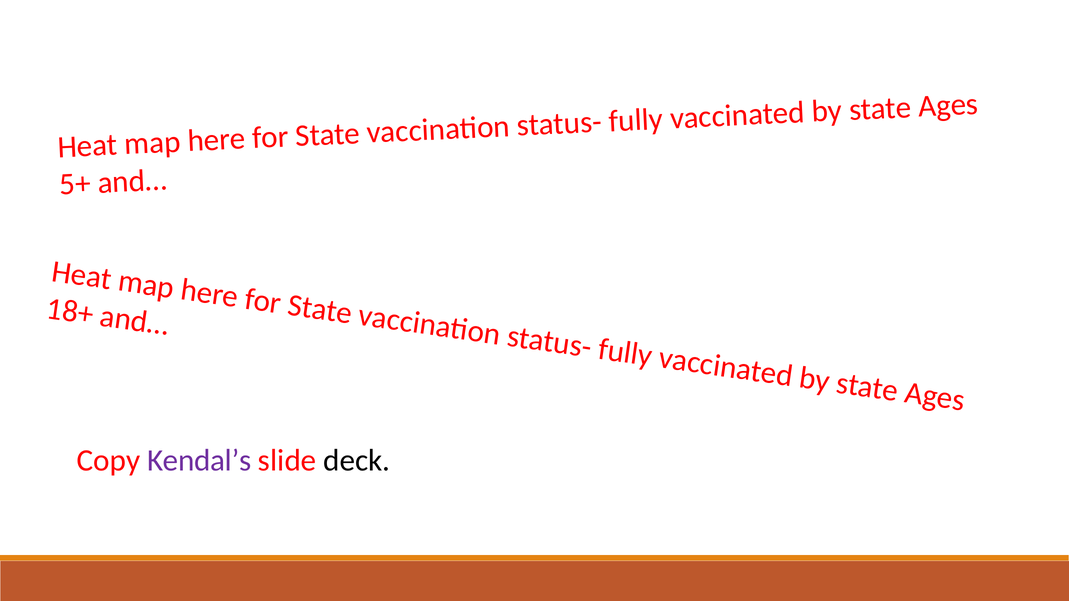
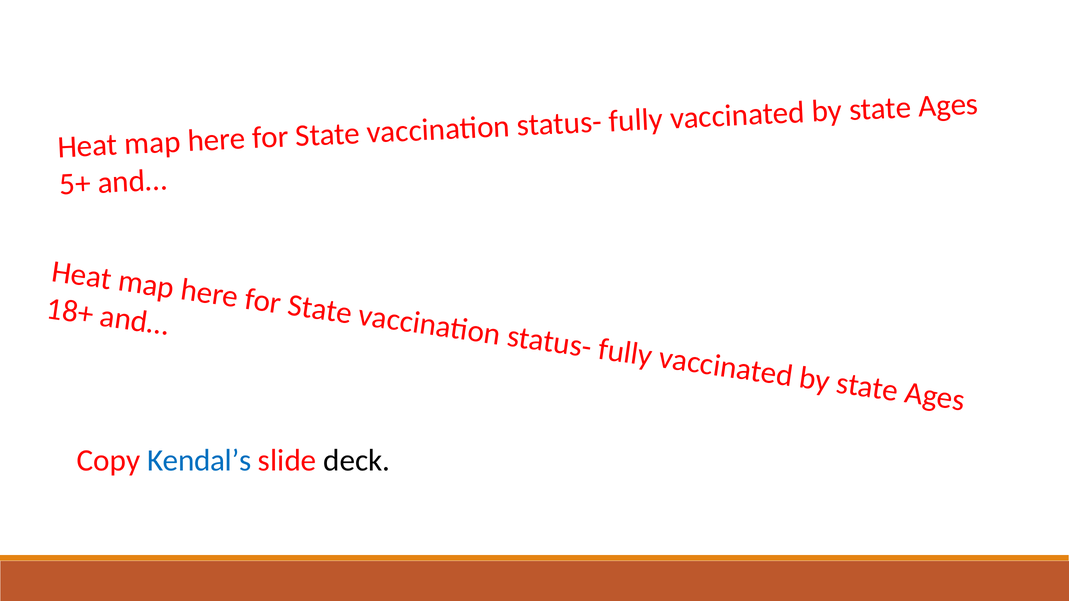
Kendal’s colour: purple -> blue (199, 461)
